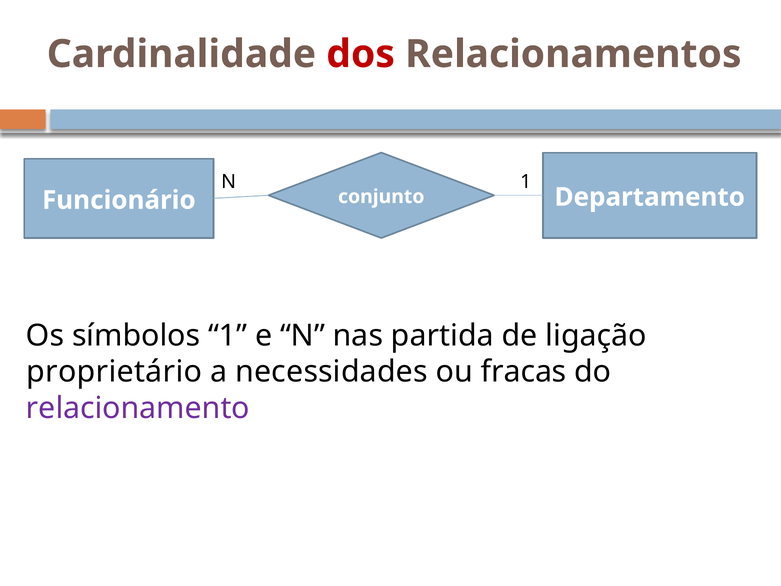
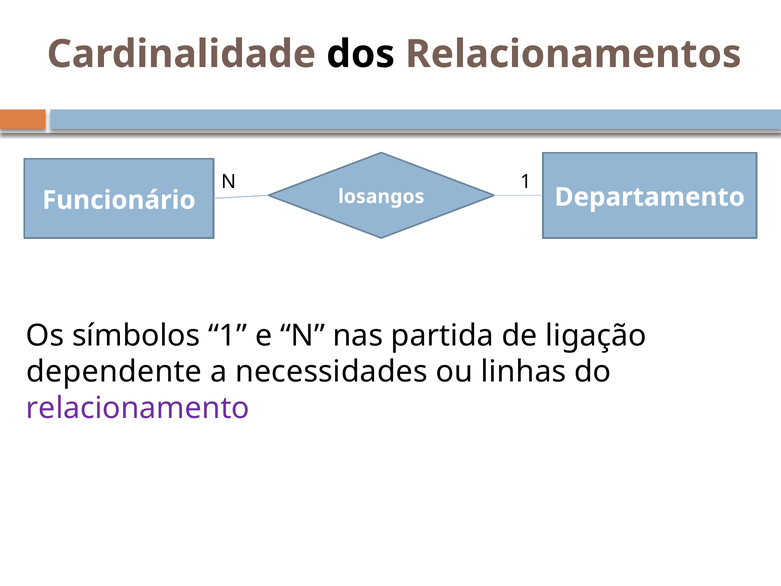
dos colour: red -> black (361, 54)
conjunto: conjunto -> losangos (381, 197)
proprietário: proprietário -> dependente (114, 372)
fracas: fracas -> linhas (524, 372)
